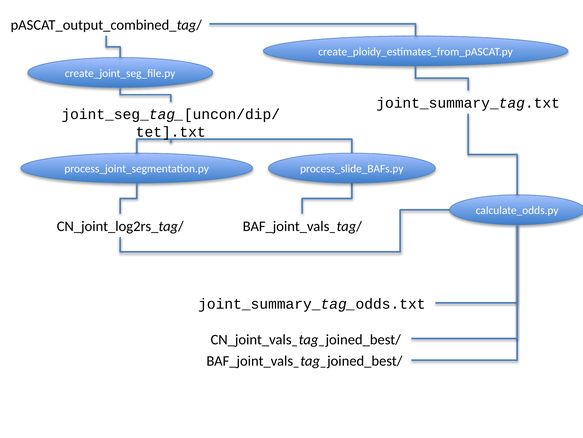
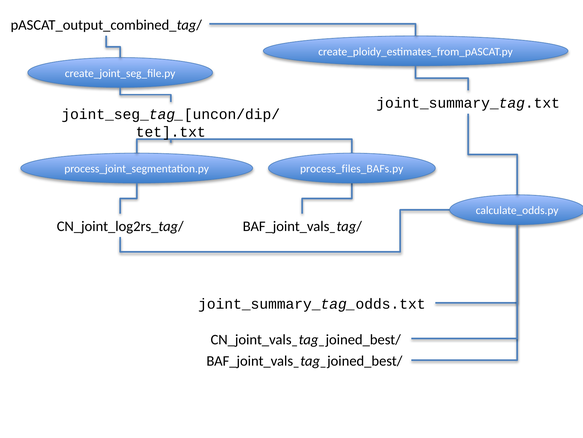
process_slide_BAFs.py: process_slide_BAFs.py -> process_files_BAFs.py (352, 169)
